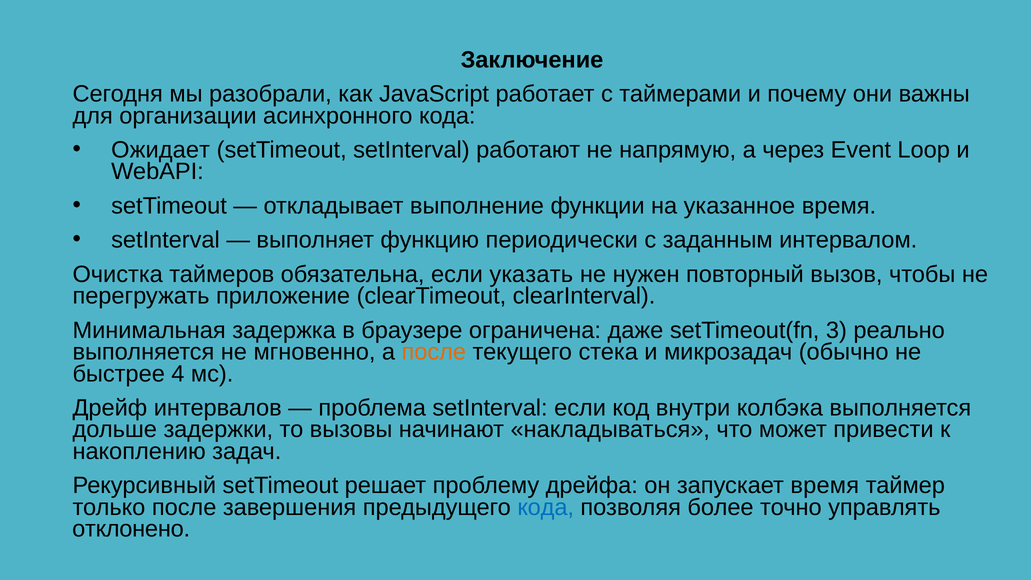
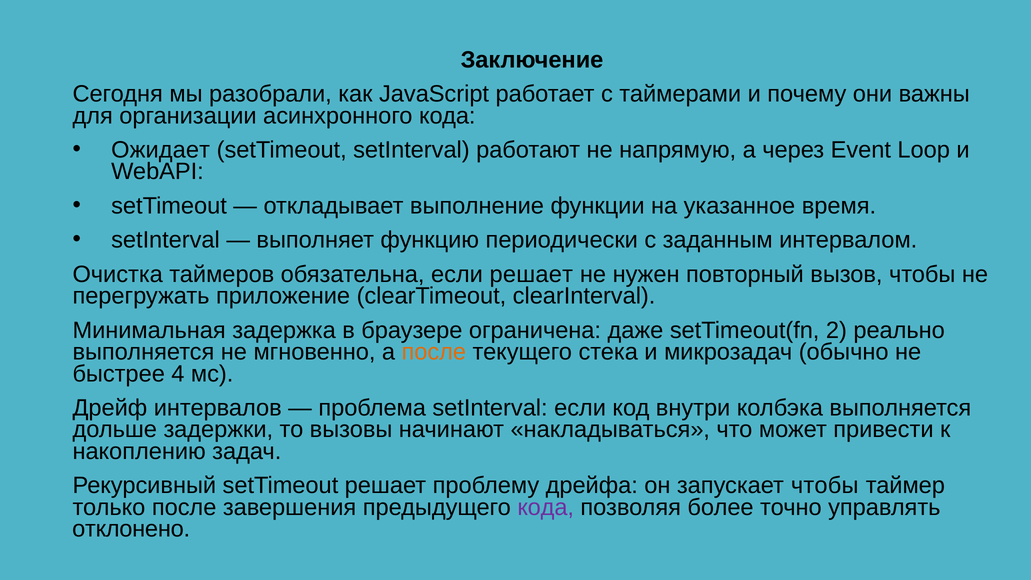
если указать: указать -> решает (531, 274)
3: 3 -> 2 (836, 330)
запускает время: время -> чтобы (825, 486)
кода colour: blue -> purple (546, 507)
